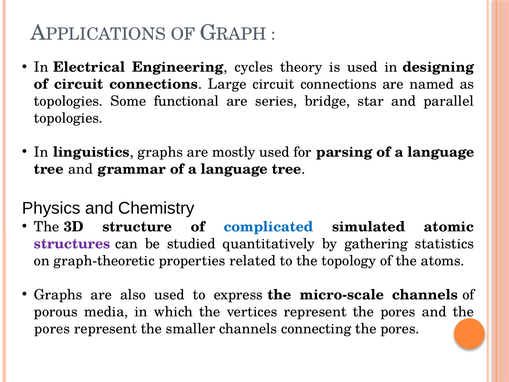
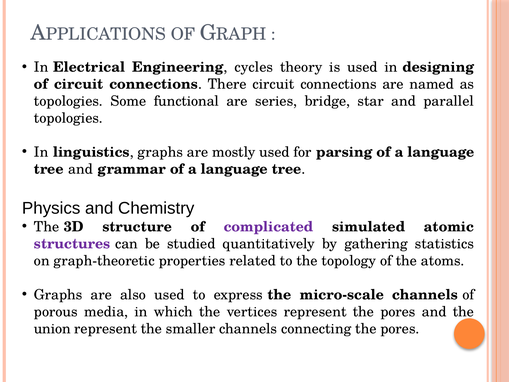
Large: Large -> There (227, 84)
complicated colour: blue -> purple (269, 227)
pores: pores -> union (52, 328)
